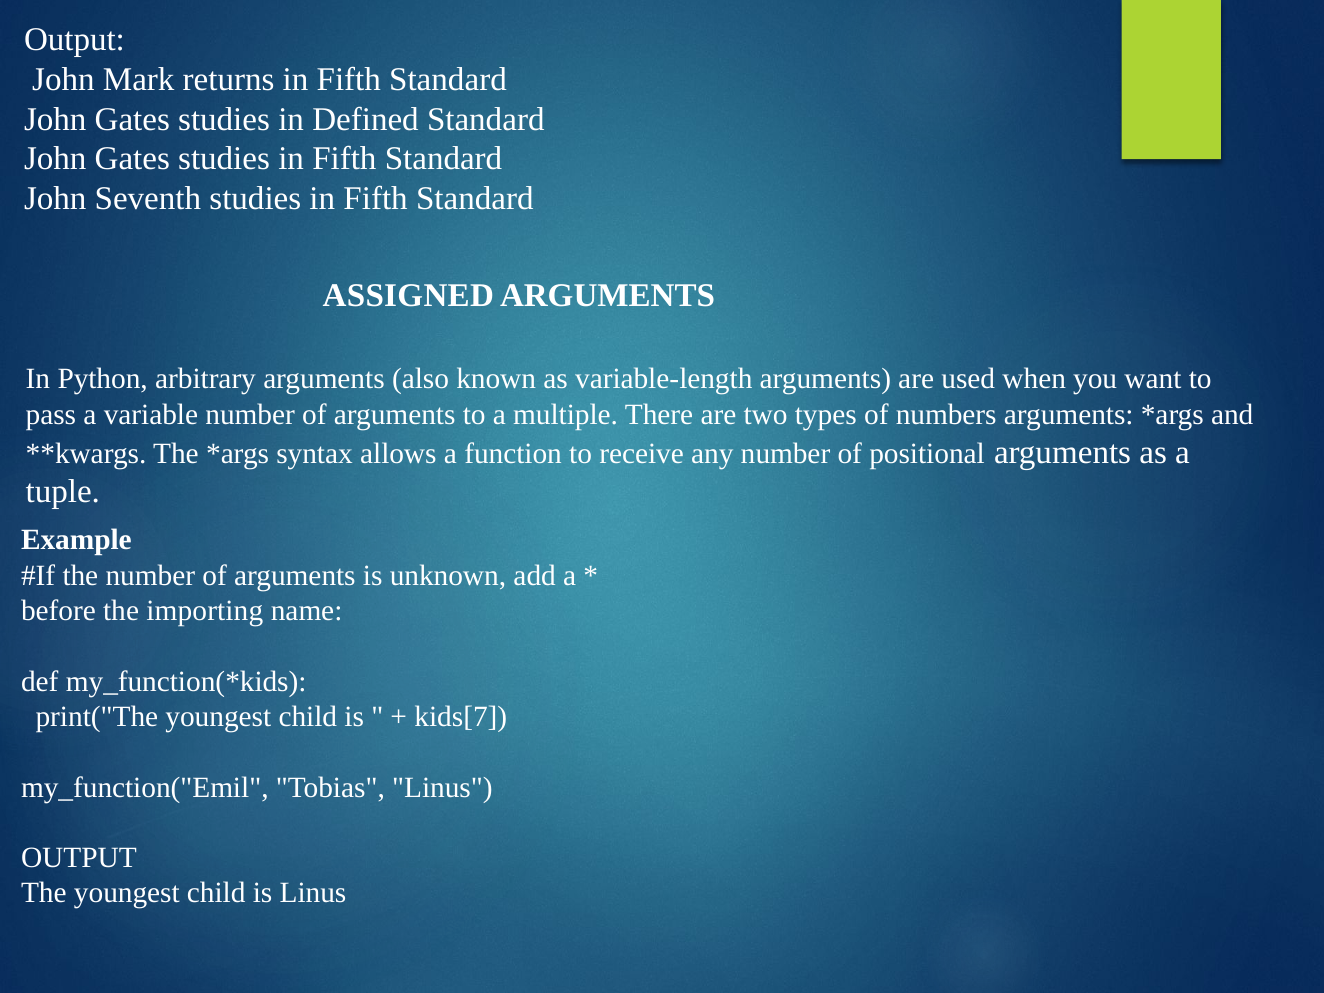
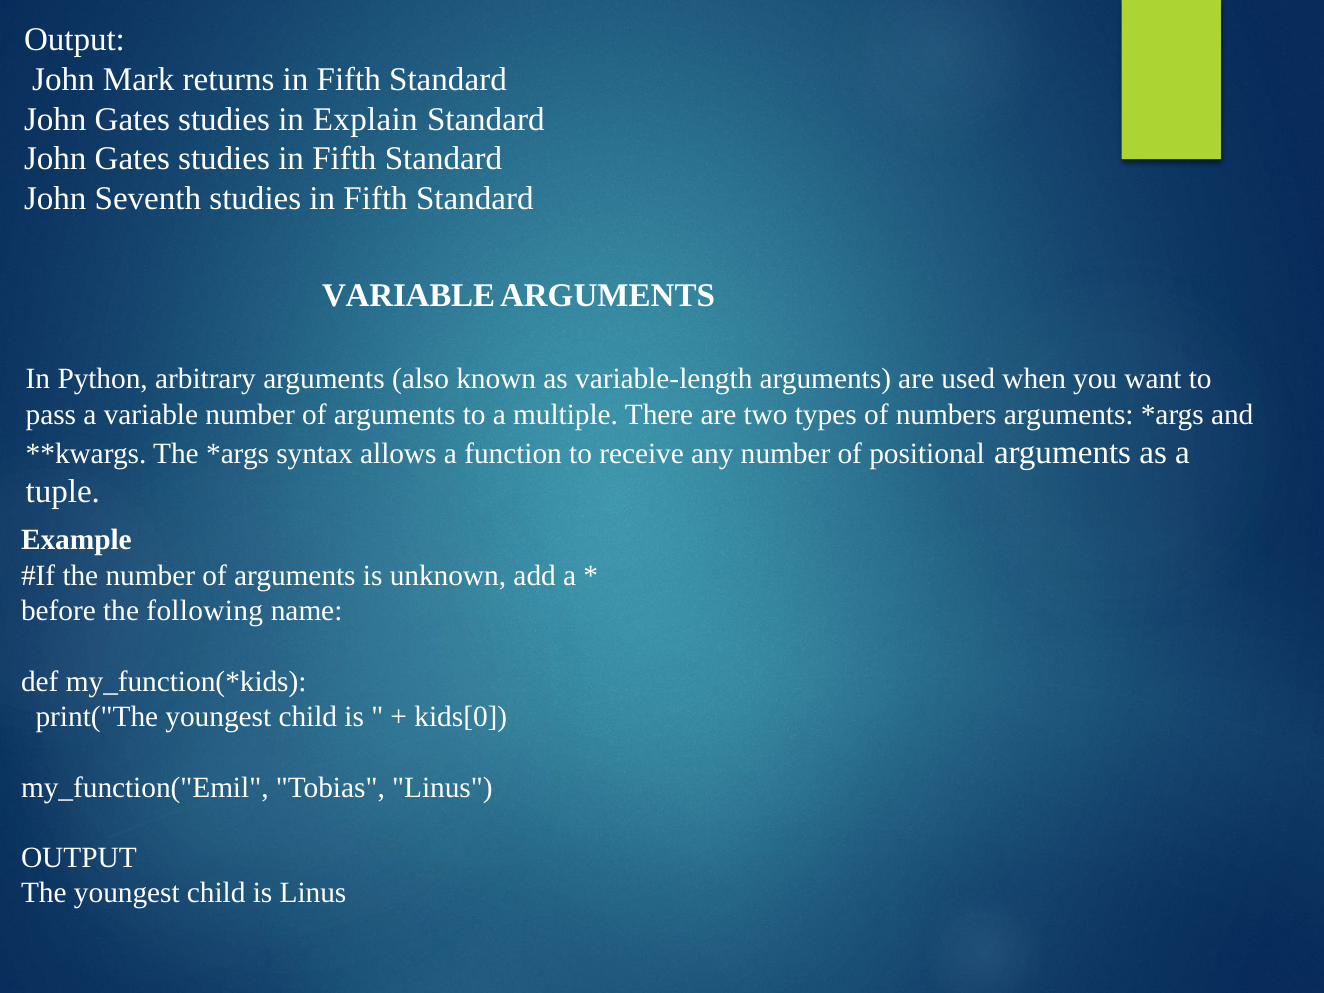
Defined: Defined -> Explain (365, 119)
ASSIGNED: ASSIGNED -> VARIABLE (409, 296)
importing: importing -> following (205, 611)
kids[7: kids[7 -> kids[0 (461, 717)
